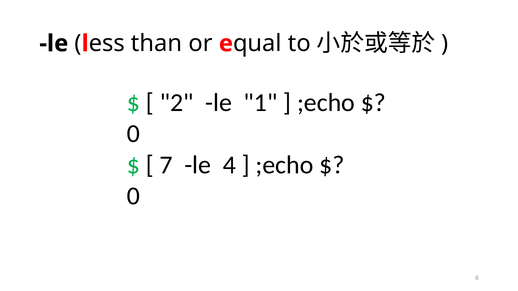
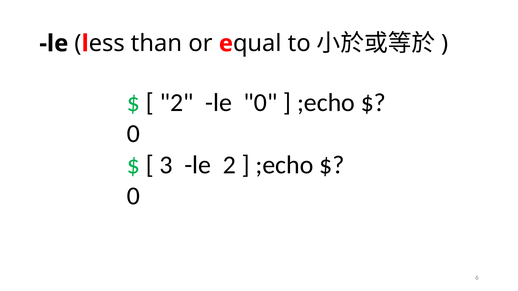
le 1: 1 -> 0 (260, 103)
7: 7 -> 3 (166, 165)
le 4: 4 -> 2 (229, 165)
